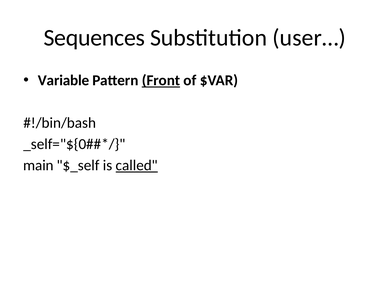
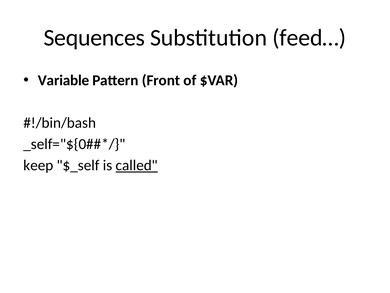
user…: user… -> feed… (309, 38)
Front underline: present -> none (161, 80)
main: main -> keep (38, 165)
